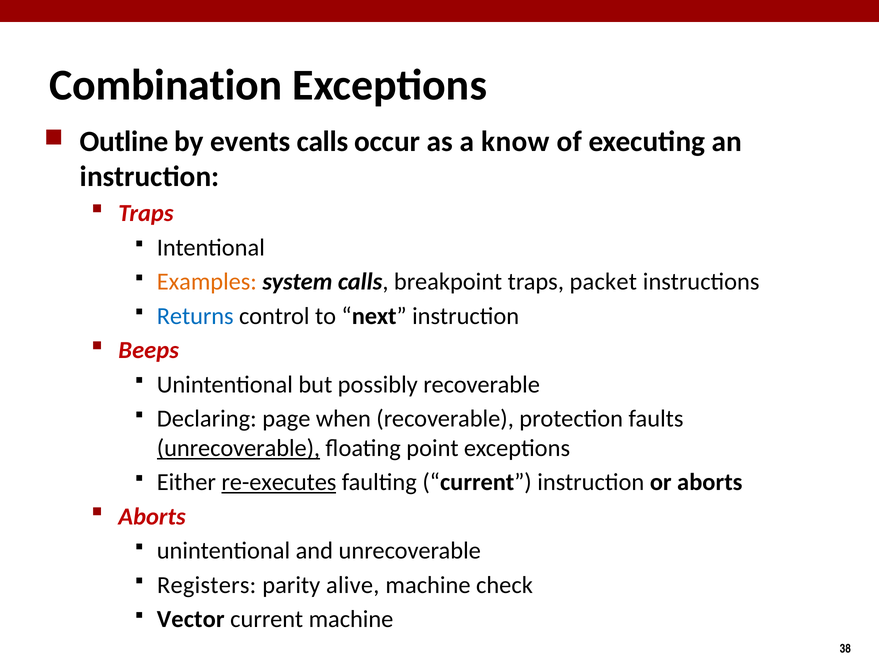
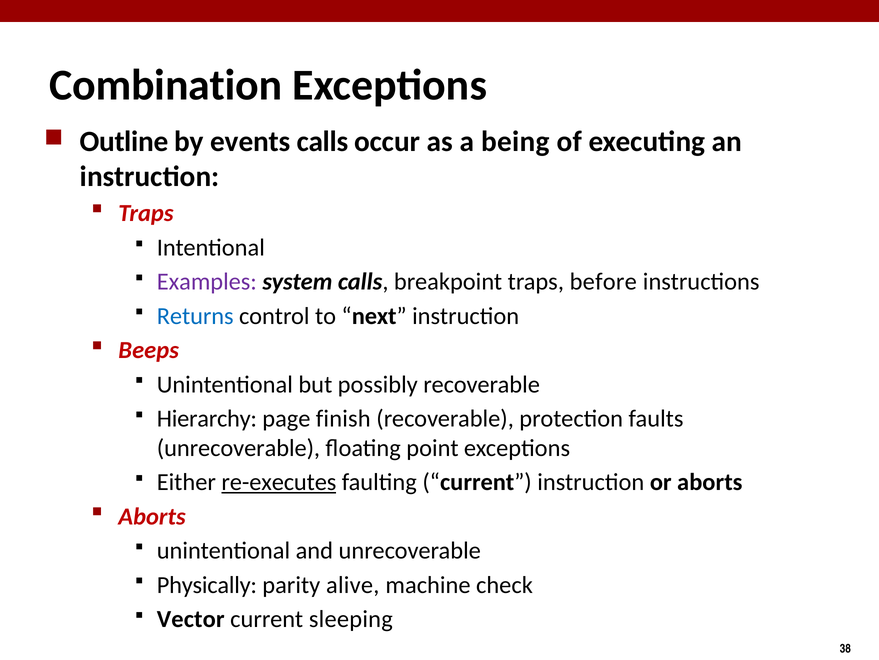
know: know -> being (515, 141)
Examples colour: orange -> purple (207, 282)
packet: packet -> before (603, 282)
Declaring: Declaring -> Hierarchy (207, 418)
when: when -> finish (343, 418)
unrecoverable underline: present -> none (238, 448)
Registers: Registers -> Physically (207, 584)
current machine: machine -> sleeping (351, 619)
